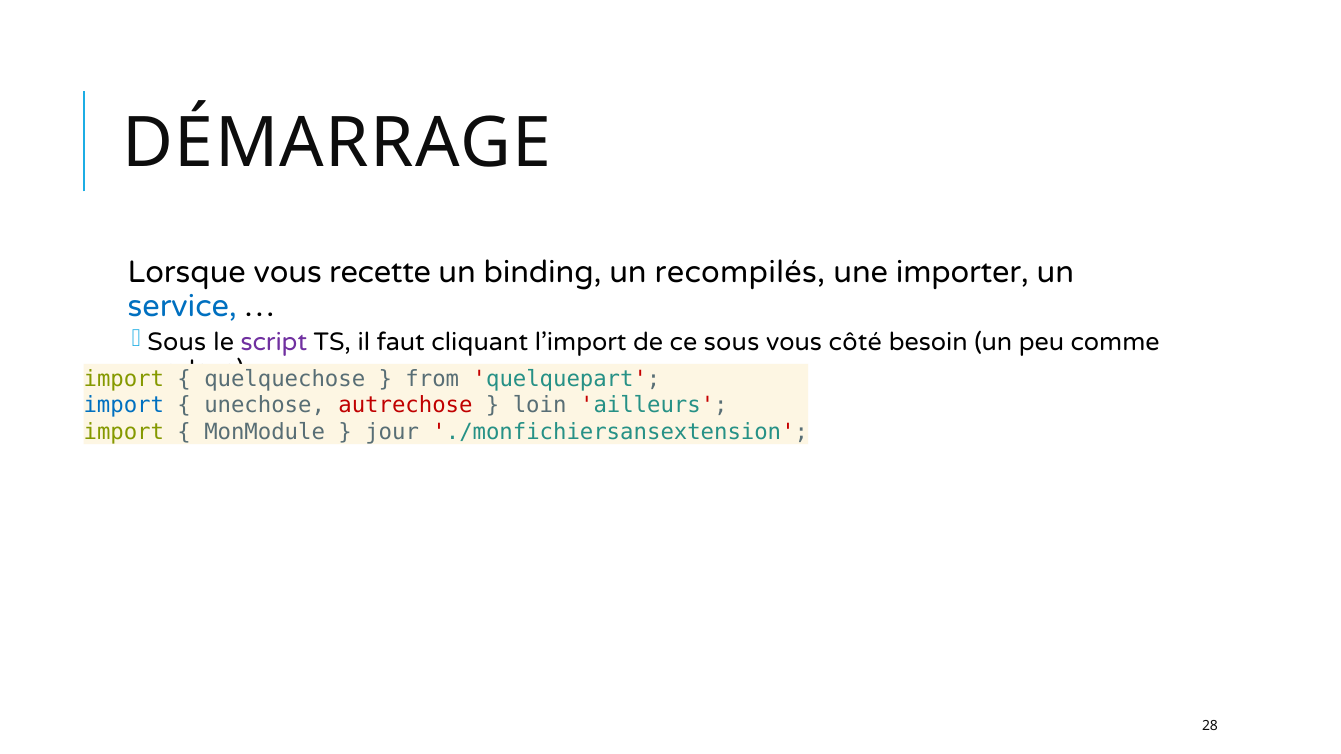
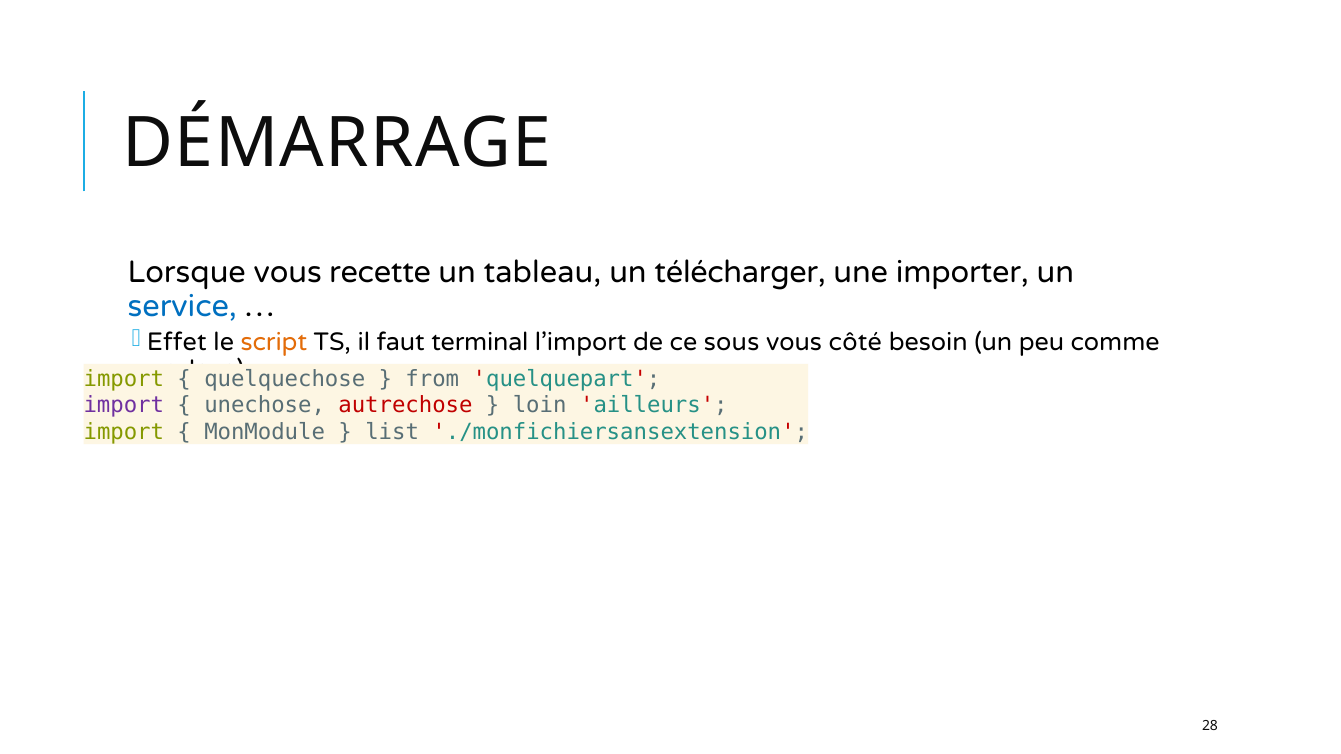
binding: binding -> tableau (542, 273)
recompilés: recompilés -> télécharger (740, 273)
Sous: Sous -> Effet (177, 342)
script colour: purple -> orange (274, 342)
cliquant: cliquant -> terminal (480, 342)
import colour: blue -> purple (124, 406)
jour: jour -> list (392, 433)
